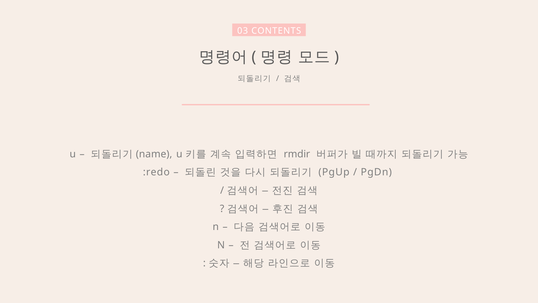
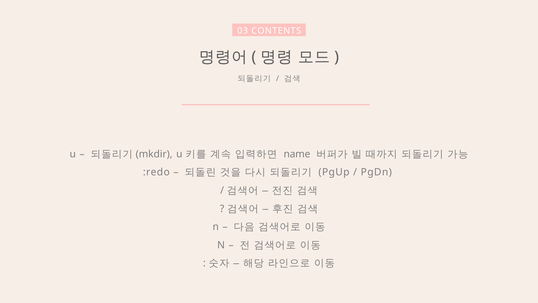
name: name -> mkdir (154, 154)
rmdir: rmdir -> name (297, 154)
